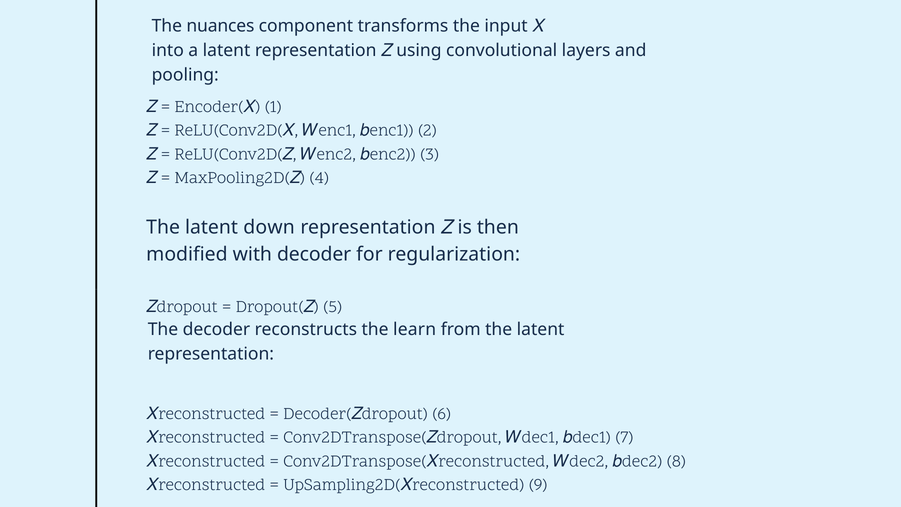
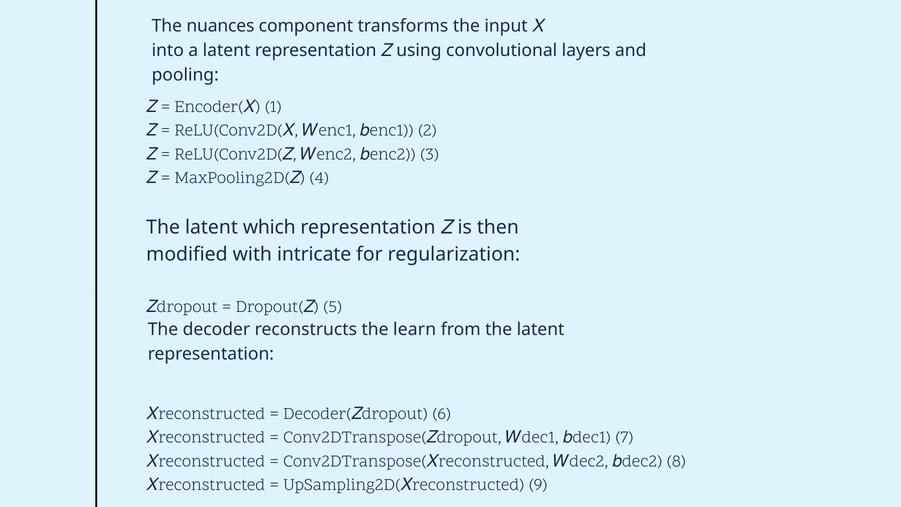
down: down -> which (269, 227)
with decoder: decoder -> intricate (314, 254)
